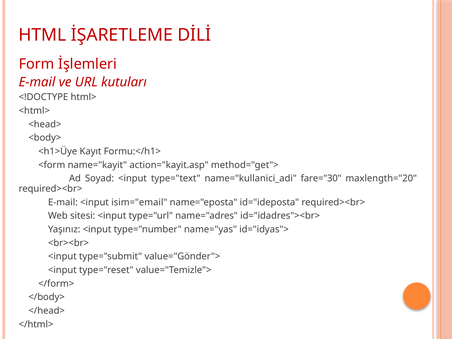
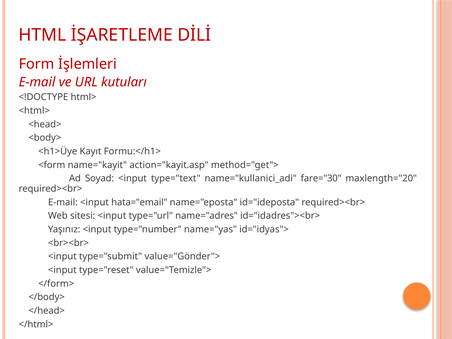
isim="email: isim="email -> hata="email (139, 202)
